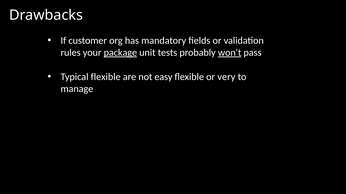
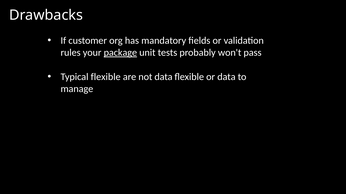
won't underline: present -> none (230, 53)
not easy: easy -> data (163, 77)
or very: very -> data (226, 77)
